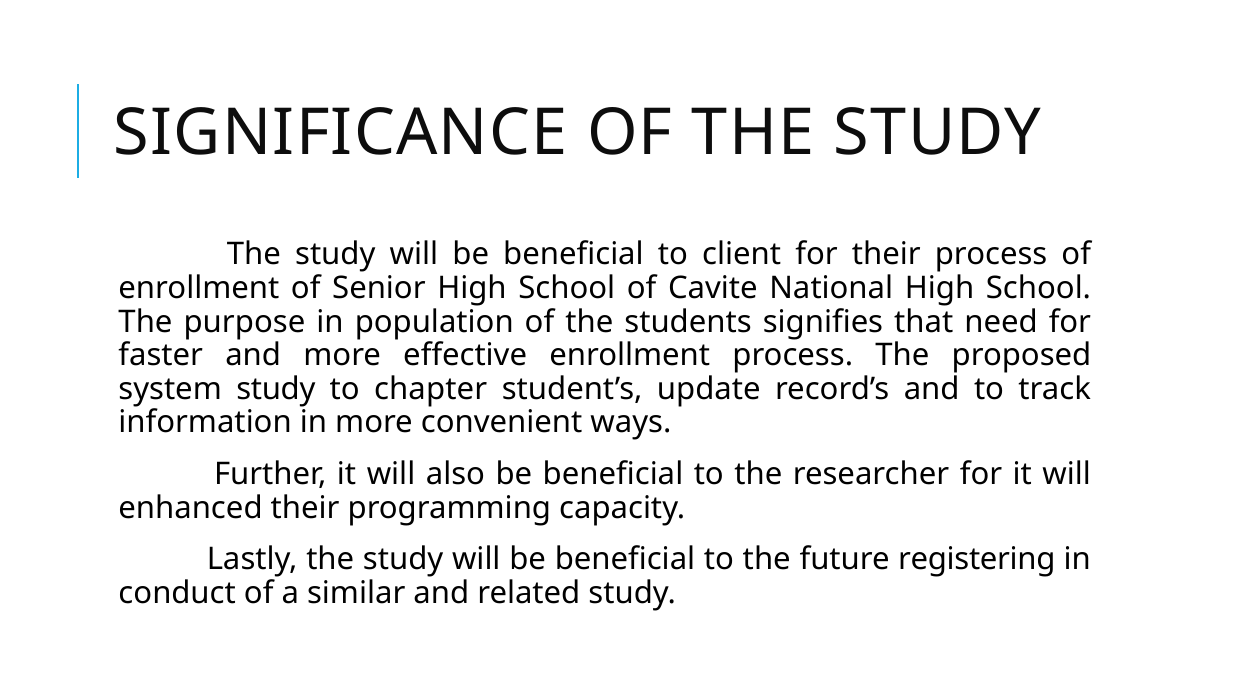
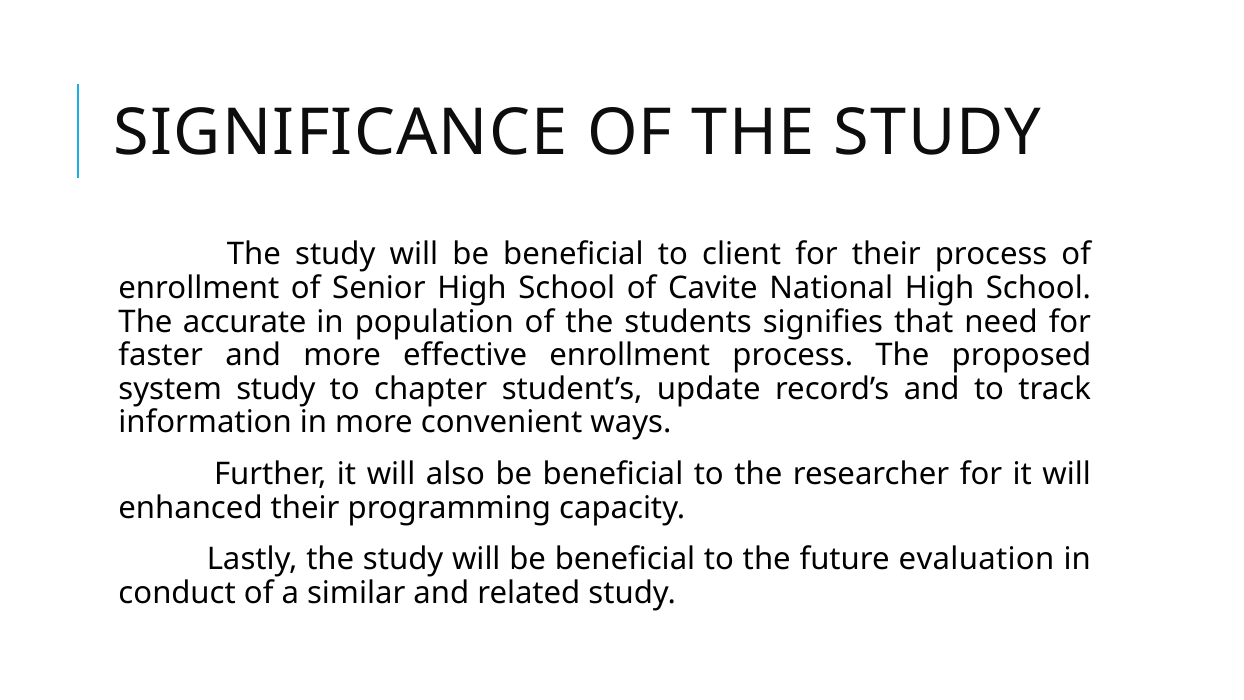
purpose: purpose -> accurate (245, 322)
registering: registering -> evaluation (976, 559)
